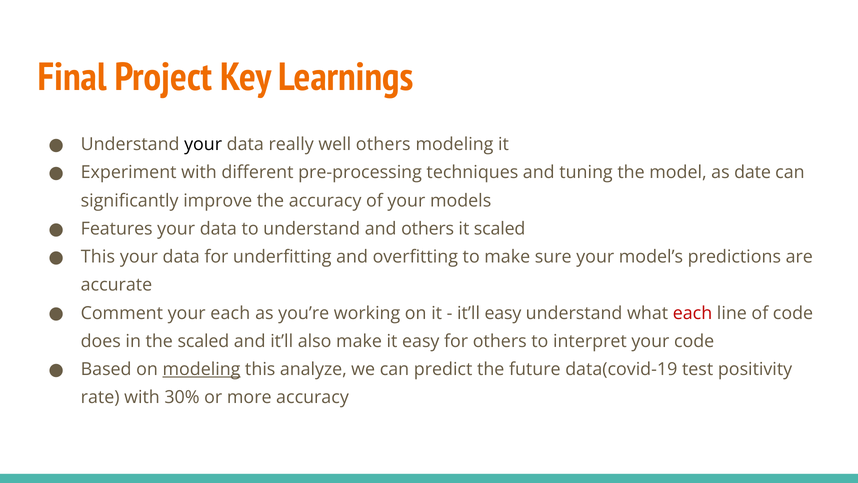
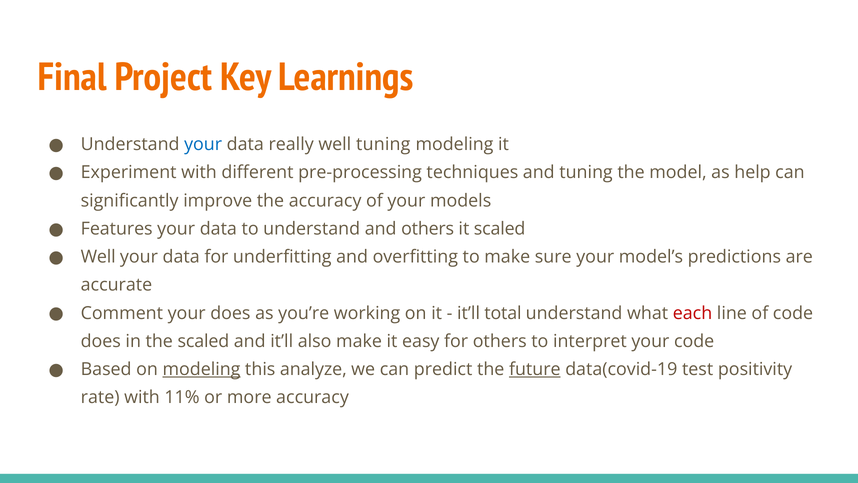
your colour: black -> blue (203, 144)
well others: others -> tuning (383, 144)
date: date -> help (752, 172)
This: This -> Well (98, 257)
your each: each -> does (230, 313)
it’ll easy: easy -> total (503, 313)
future underline: none -> present (535, 369)
30%: 30% -> 11% (182, 397)
